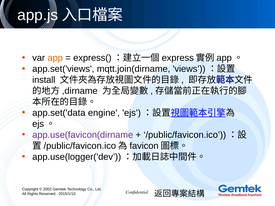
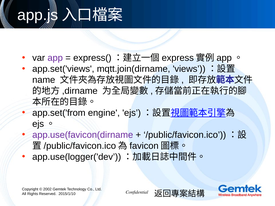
app colour: orange -> purple (55, 58)
install: install -> name (44, 80)
app.set('data: app.set('data -> app.set('from (59, 113)
